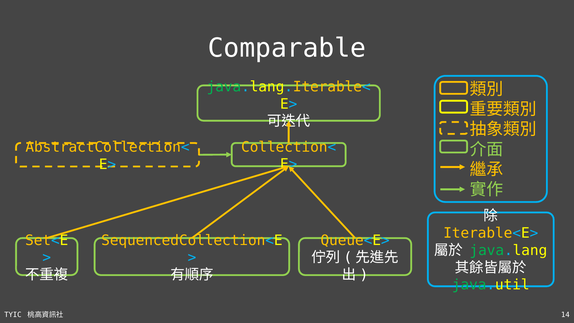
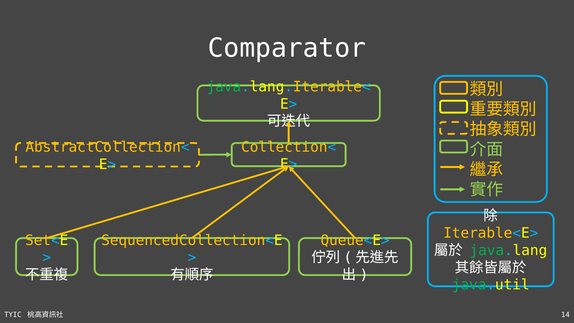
Comparable: Comparable -> Comparator (287, 48)
